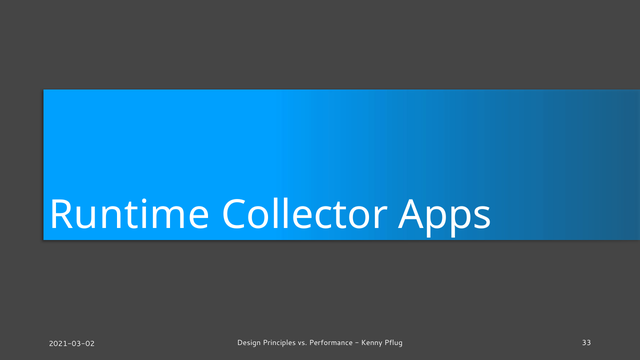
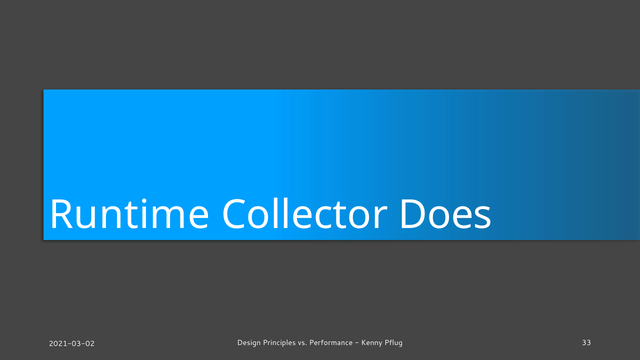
Apps: Apps -> Does (445, 215)
